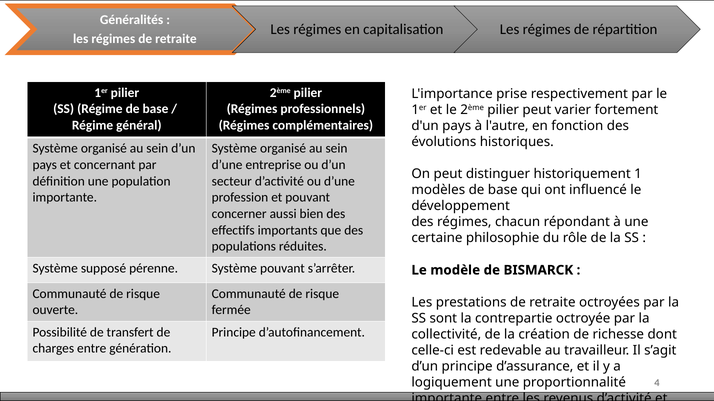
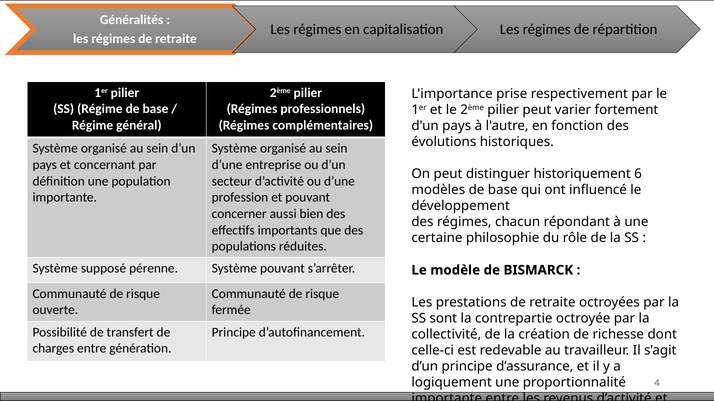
1: 1 -> 6 (638, 174)
